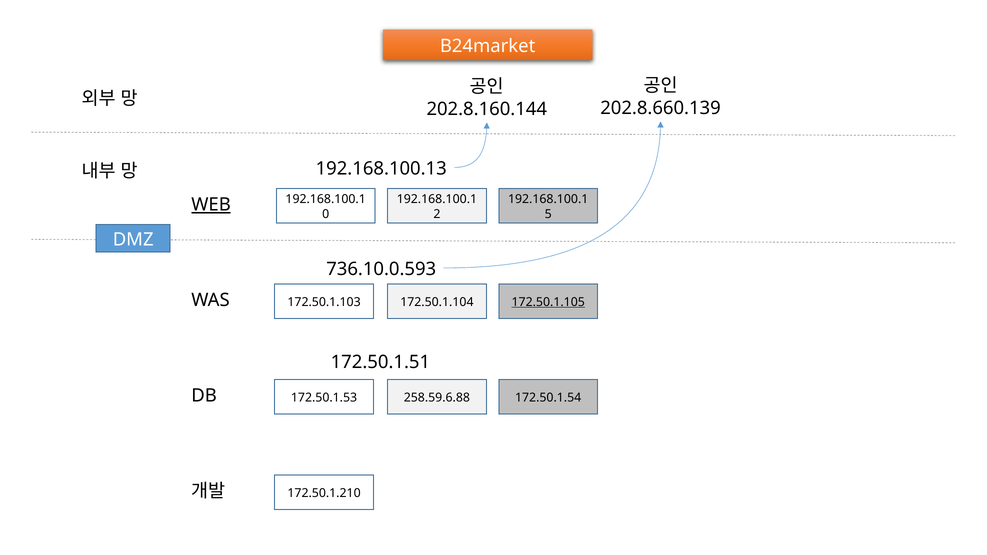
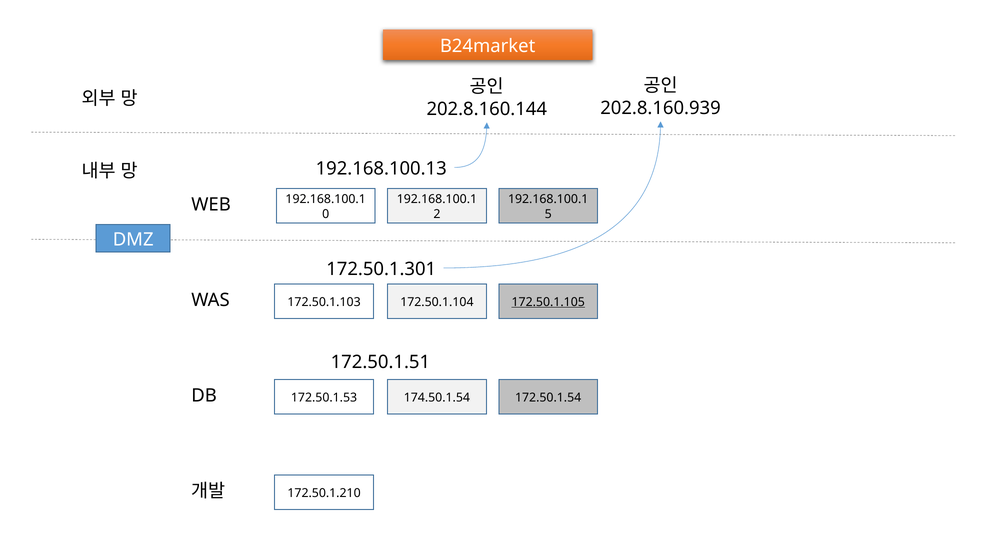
202.8.660.139: 202.8.660.139 -> 202.8.160.939 (661, 108)
WEB underline: present -> none (211, 205)
736.10.0.593: 736.10.0.593 -> 172.50.1.301 (381, 269)
258.59.6.88: 258.59.6.88 -> 174.50.1.54 (437, 398)
